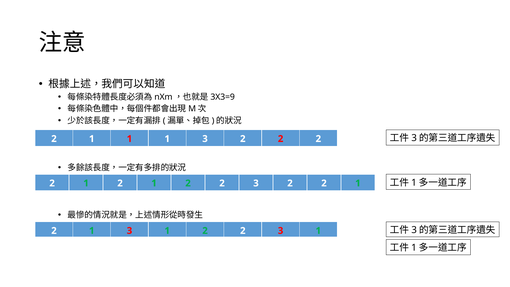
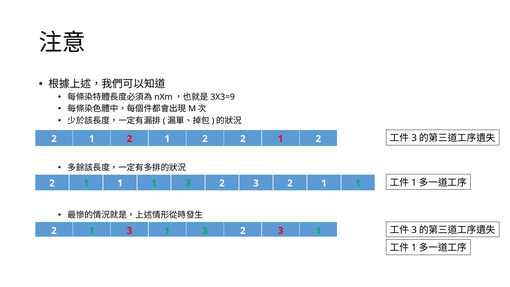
1: 1 -> 2 (130, 139)
3: 3 -> 2 (205, 139)
2: 2 -> 1 (281, 139)
2: 2 -> 1 (120, 183)
2: 2 -> 3 (188, 183)
2 3 2 2: 2 -> 1 (324, 183)
3 1 2: 2 -> 3 (205, 231)
